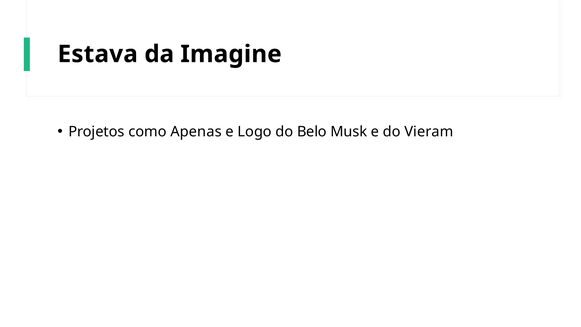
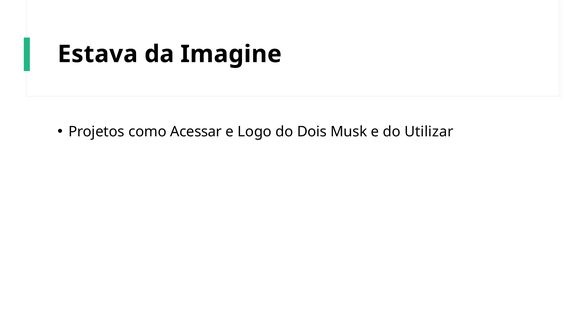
Apenas: Apenas -> Acessar (196, 132)
Belo: Belo -> Dois (312, 132)
Vieram: Vieram -> Utilizar (429, 132)
